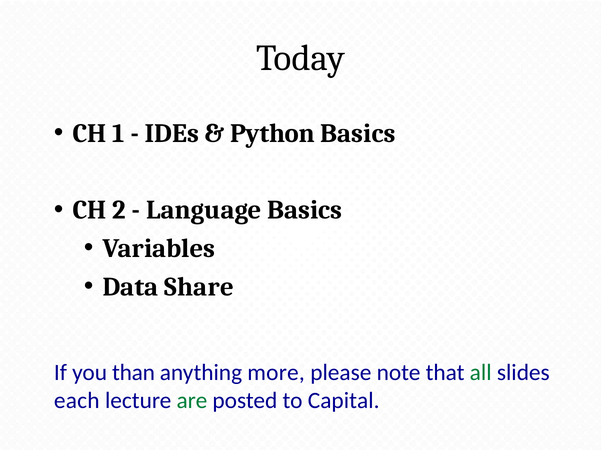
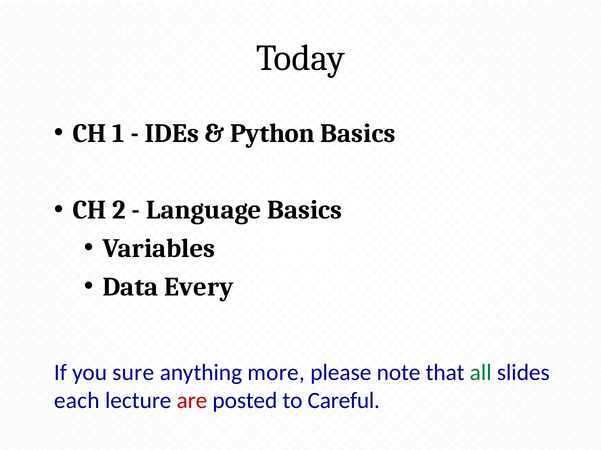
Share: Share -> Every (199, 287)
than: than -> sure (133, 373)
are colour: green -> red (192, 401)
Capital: Capital -> Careful (344, 401)
